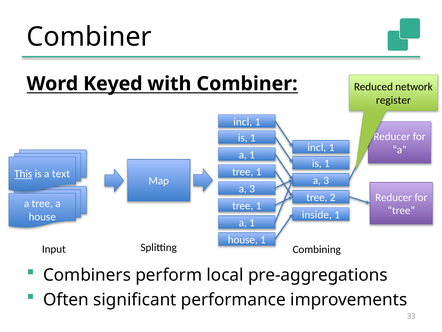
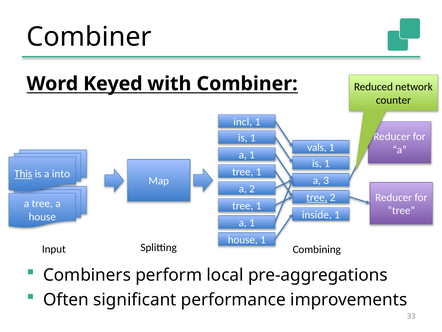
register: register -> counter (393, 100)
incl: incl -> vals (317, 147)
text: text -> into (61, 174)
3: 3 -> 2 (252, 188)
tree underline: none -> present (317, 197)
